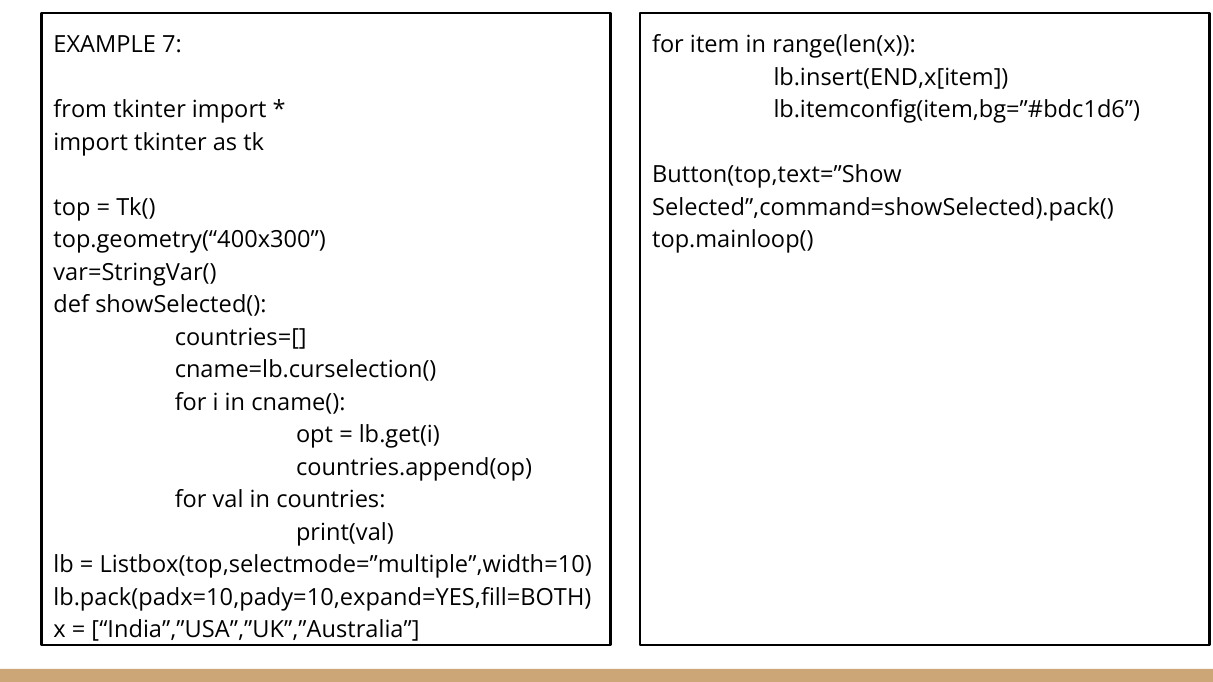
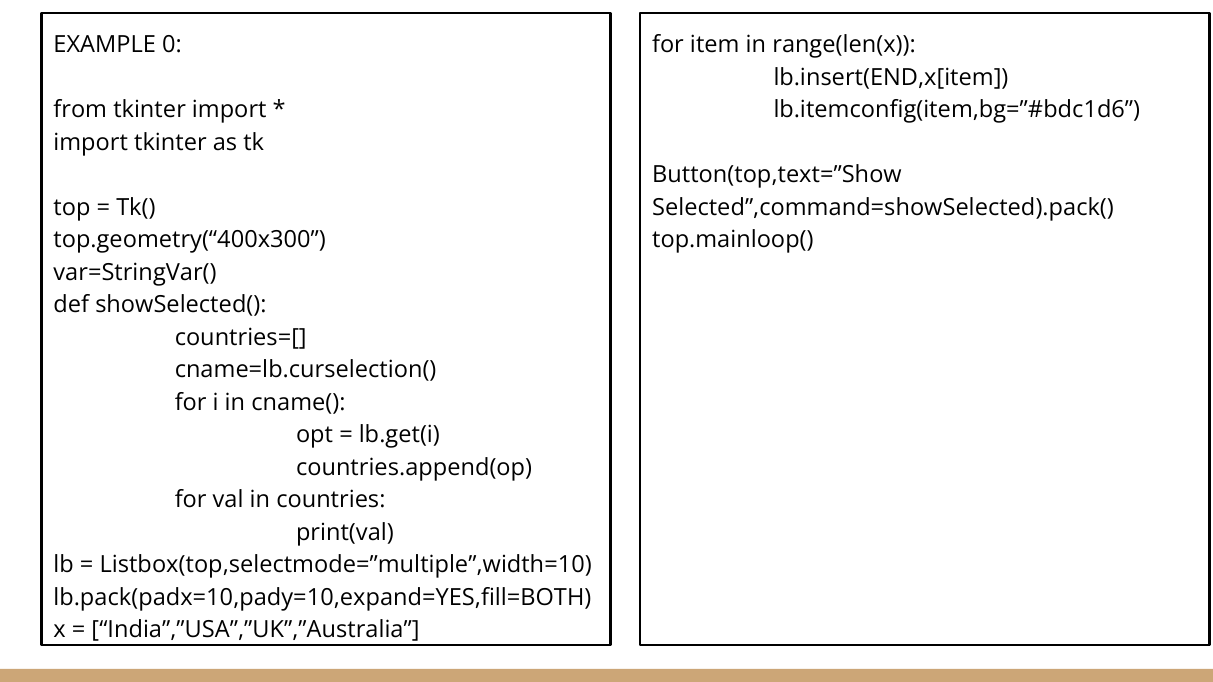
7: 7 -> 0 (172, 45)
